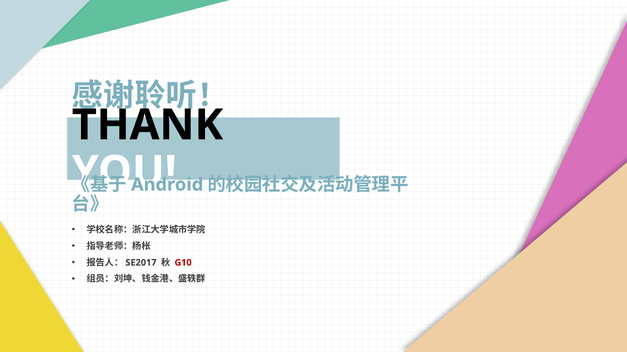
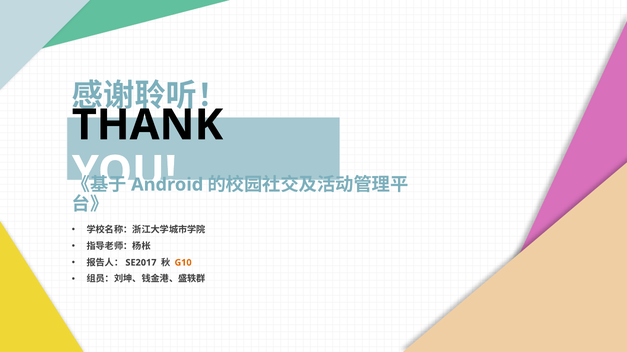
G10 colour: red -> orange (183, 263)
